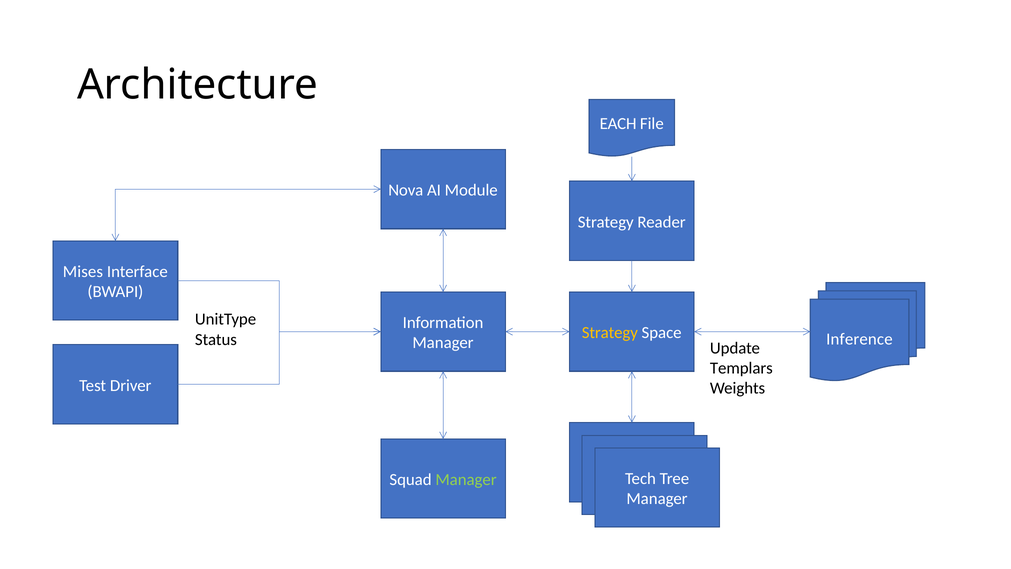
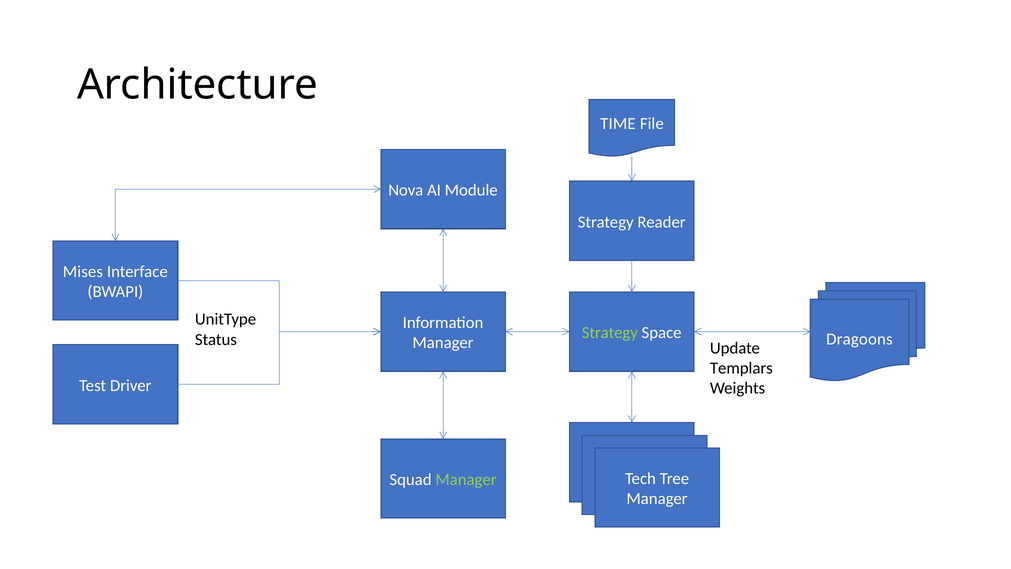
EACH: EACH -> TIME (618, 123)
Strategy colour: yellow -> light green (610, 333)
Inference: Inference -> Dragoons (859, 339)
